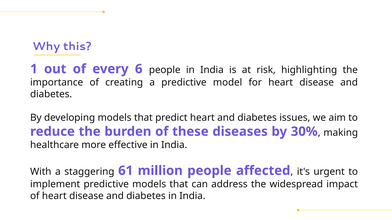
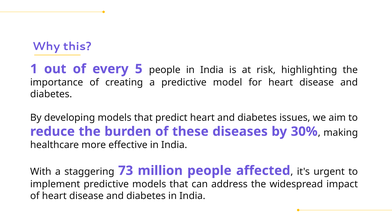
6: 6 -> 5 (139, 69)
61: 61 -> 73 (126, 171)
